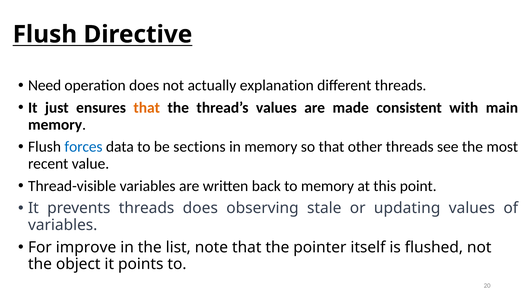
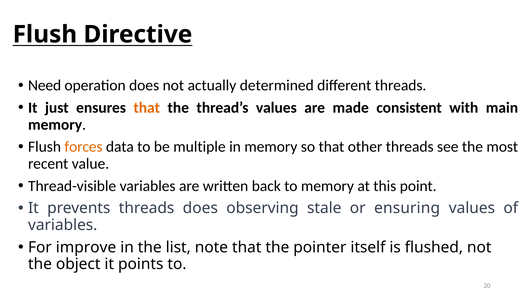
explanation: explanation -> determined (277, 85)
forces colour: blue -> orange (84, 147)
sections: sections -> multiple (199, 147)
updating: updating -> ensuring (407, 208)
